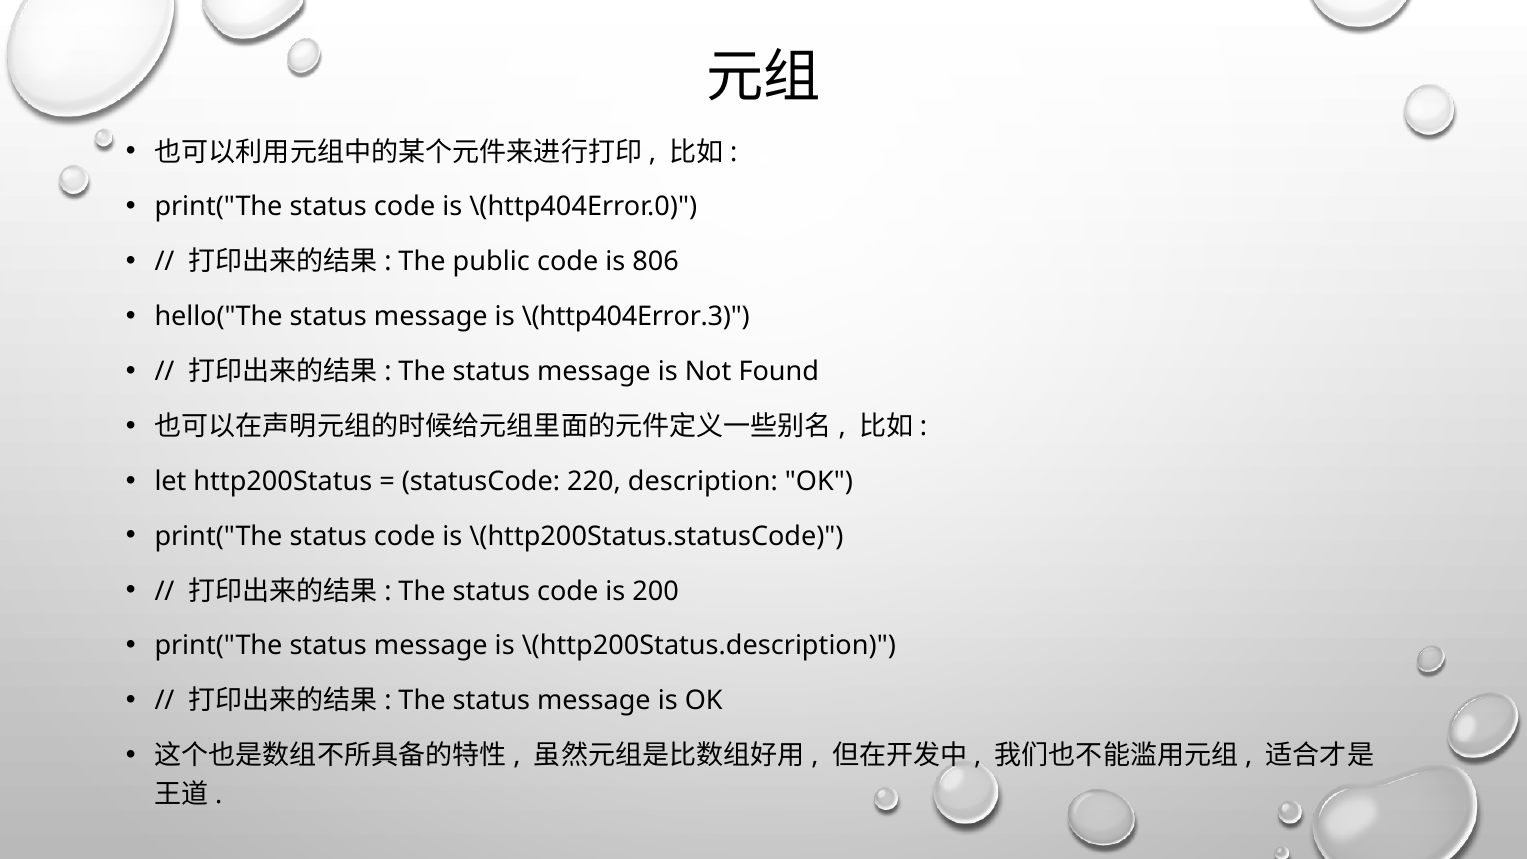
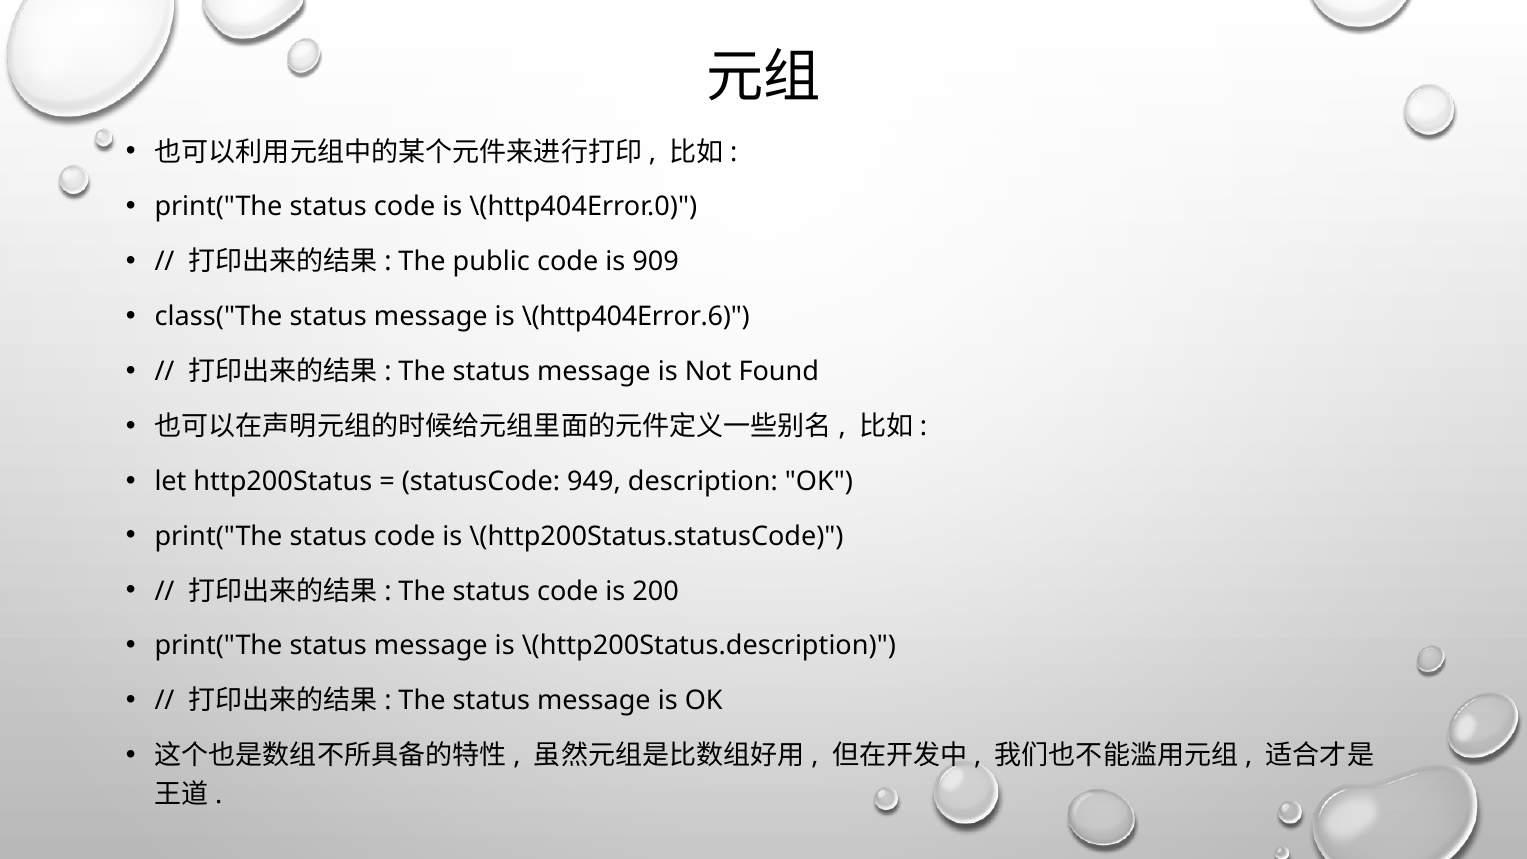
806: 806 -> 909 (656, 262)
hello("The: hello("The -> class("The (218, 317)
\(http404Error.3: \(http404Error.3 -> \(http404Error.6 (636, 317)
220: 220 -> 949 (594, 481)
